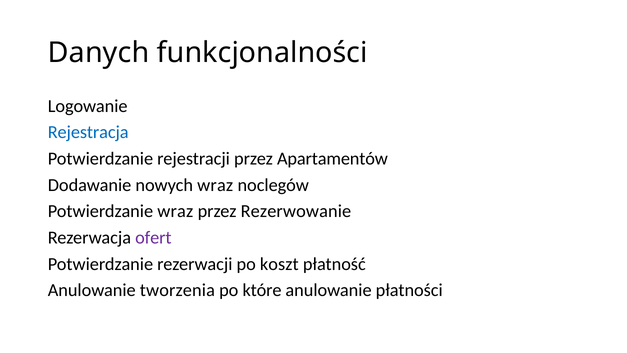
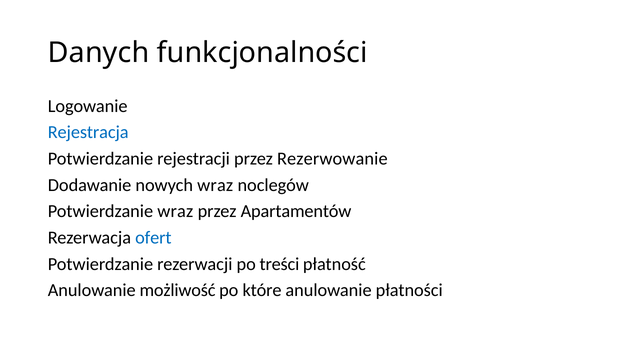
Apartamentów: Apartamentów -> Rezerwowanie (332, 159)
Rezerwowanie: Rezerwowanie -> Apartamentów (296, 211)
ofert colour: purple -> blue (153, 237)
koszt: koszt -> treści (279, 264)
tworzenia: tworzenia -> możliwość (178, 290)
